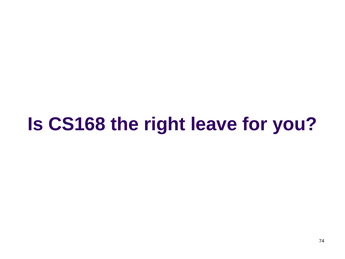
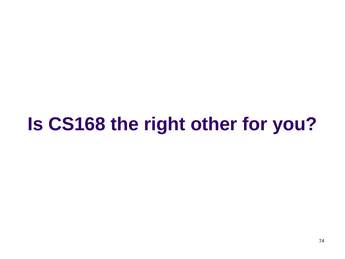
leave: leave -> other (214, 124)
